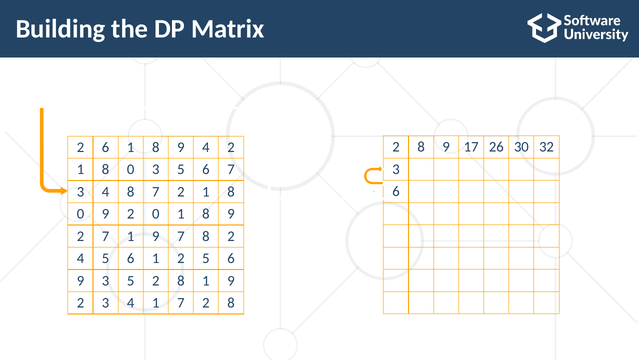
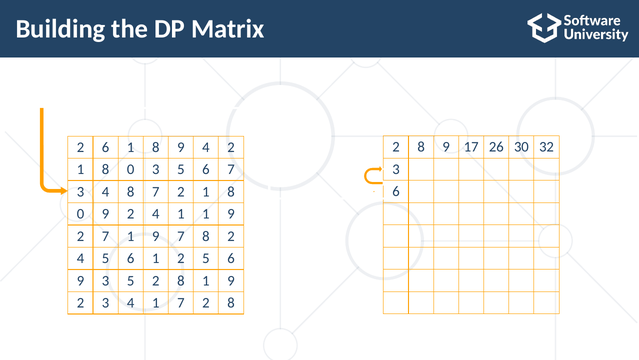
9 2 0: 0 -> 4 (156, 214)
8: 8 -> 1 (206, 214)
